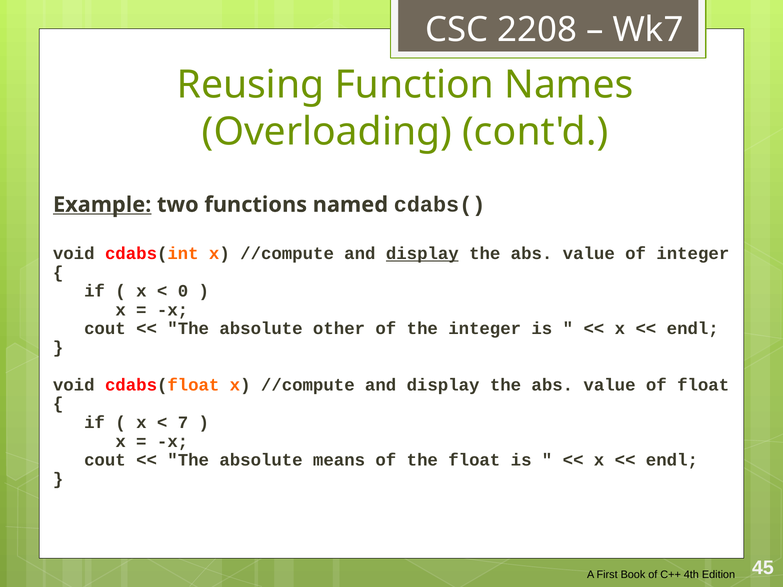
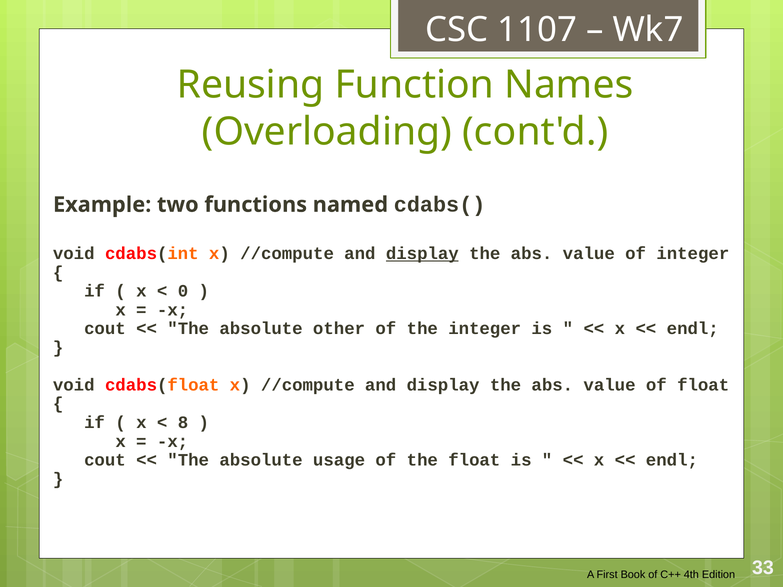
2208: 2208 -> 1107 (537, 30)
Example underline: present -> none (102, 205)
7: 7 -> 8 (183, 423)
means: means -> usage (339, 460)
45: 45 -> 33 (763, 568)
